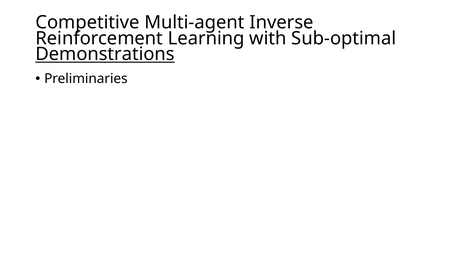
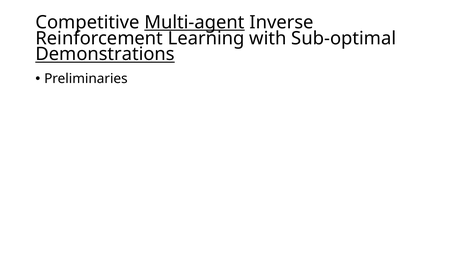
Multi-agent underline: none -> present (195, 22)
